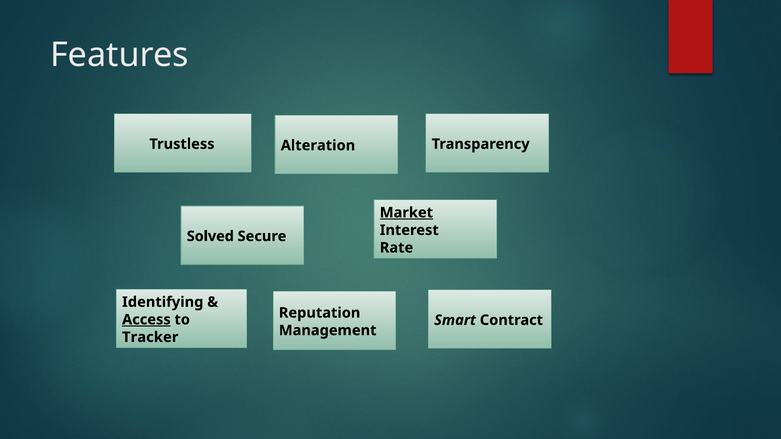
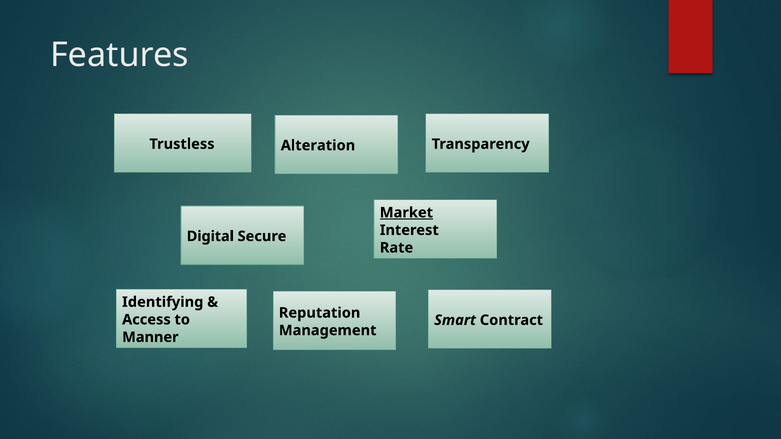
Solved: Solved -> Digital (210, 236)
Access underline: present -> none (146, 320)
Tracker: Tracker -> Manner (150, 337)
